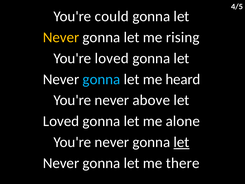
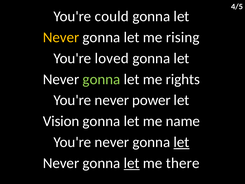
gonna colour: light blue -> light green (101, 79)
heard: heard -> rights (183, 79)
above: above -> power (151, 100)
Loved: Loved -> Vision (61, 121)
alone: alone -> name (183, 121)
let underline: none -> present (132, 163)
